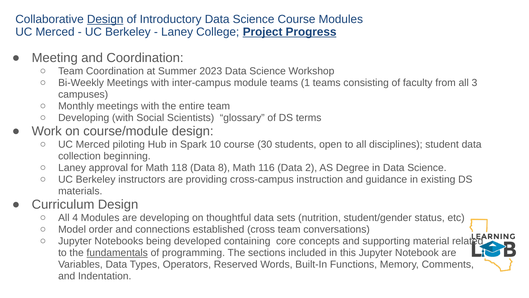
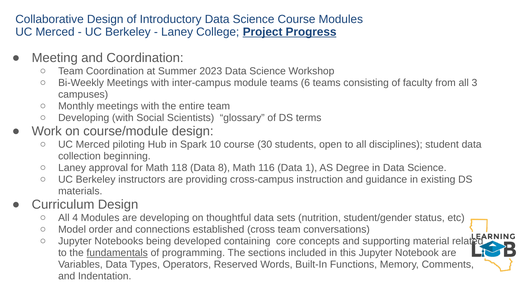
Design underline: present -> none (105, 19)
1: 1 -> 6 (305, 83)
2: 2 -> 1 (311, 168)
